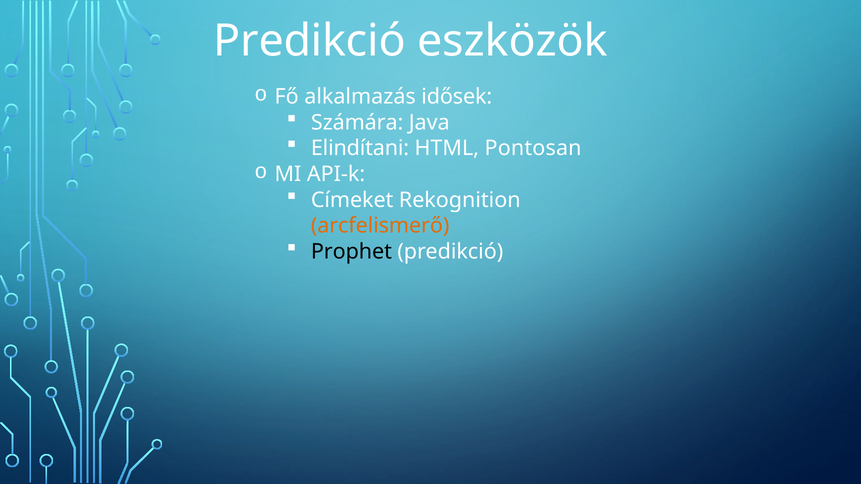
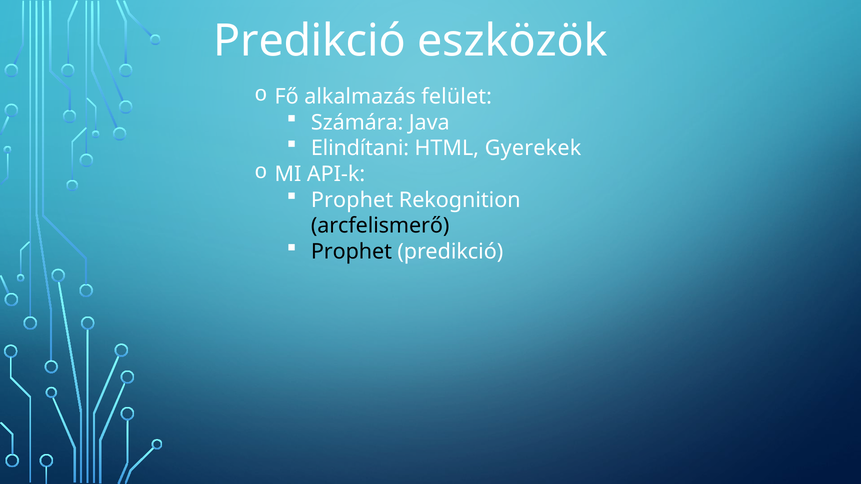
idősek: idősek -> felület (457, 97)
Pontosan: Pontosan -> Gyerekek (533, 148)
Címeket: Címeket -> Prophet (352, 200)
arcfelismerő colour: orange -> black (380, 226)
